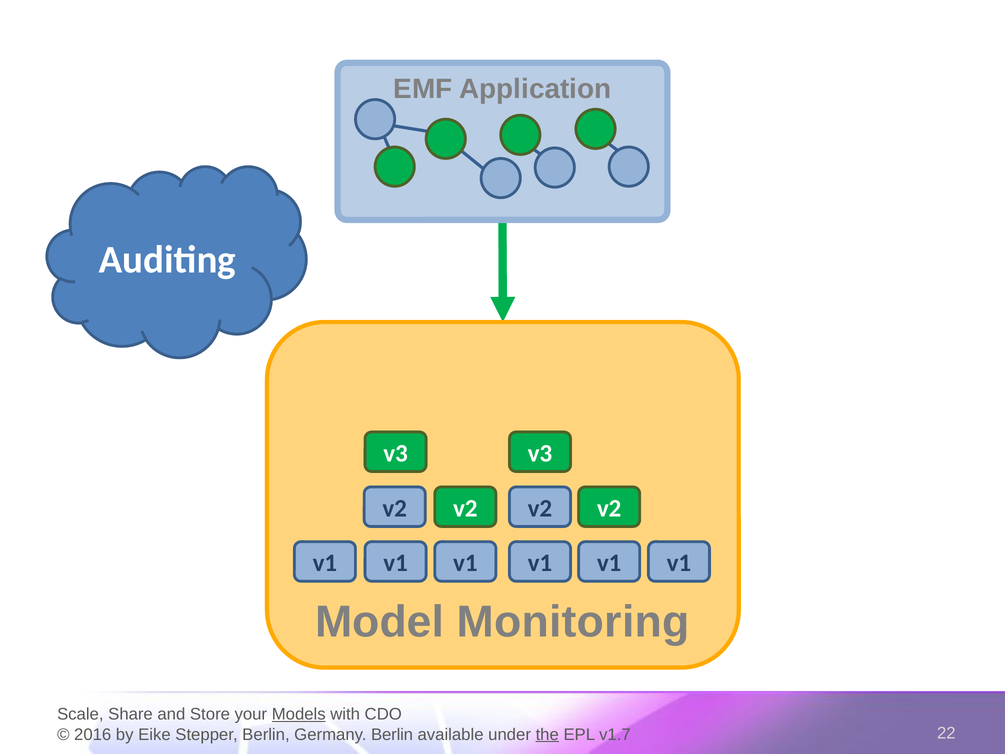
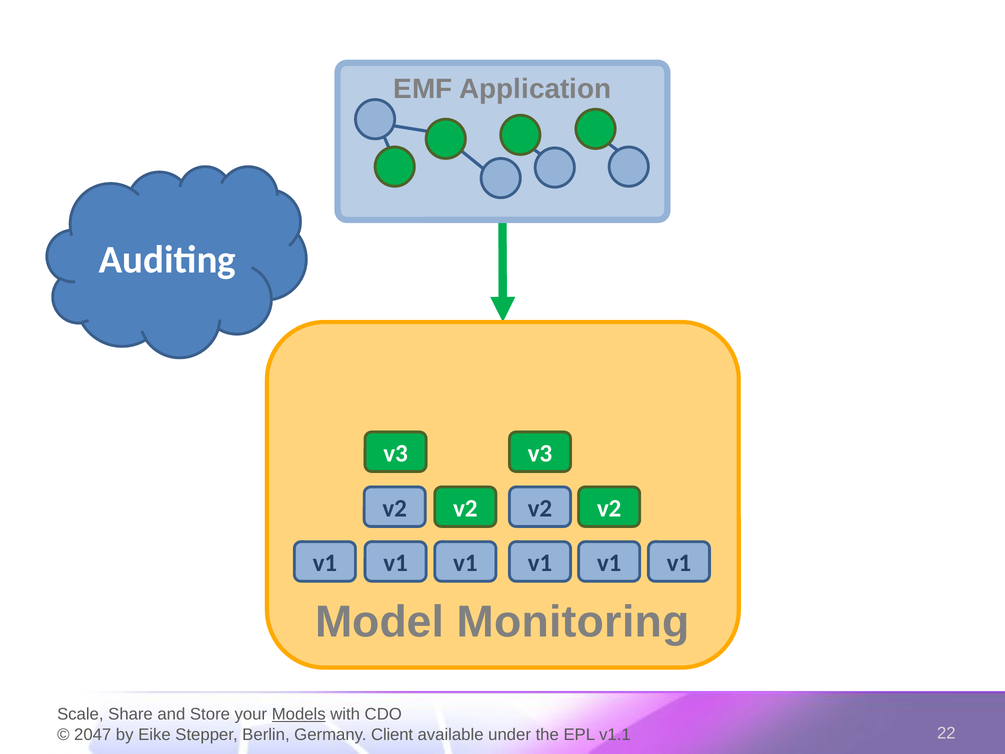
2016: 2016 -> 2047 (93, 734)
Germany Berlin: Berlin -> Client (392, 734)
the underline: present -> none (547, 734)
v1.7: v1.7 -> v1.1 (615, 734)
